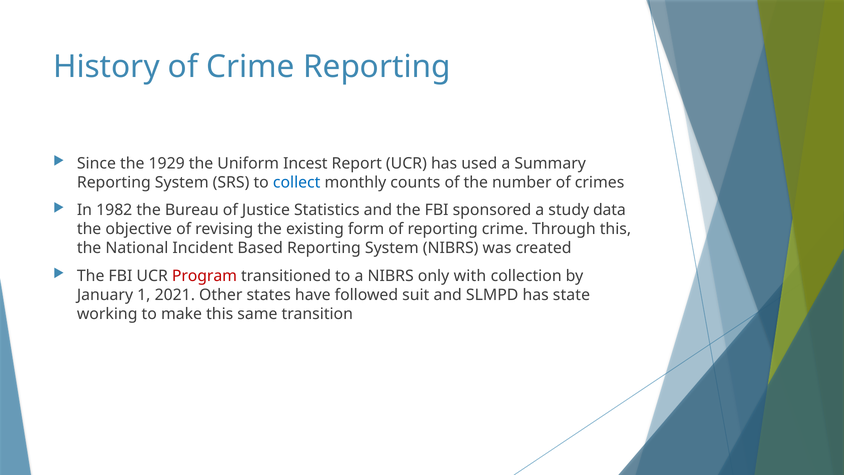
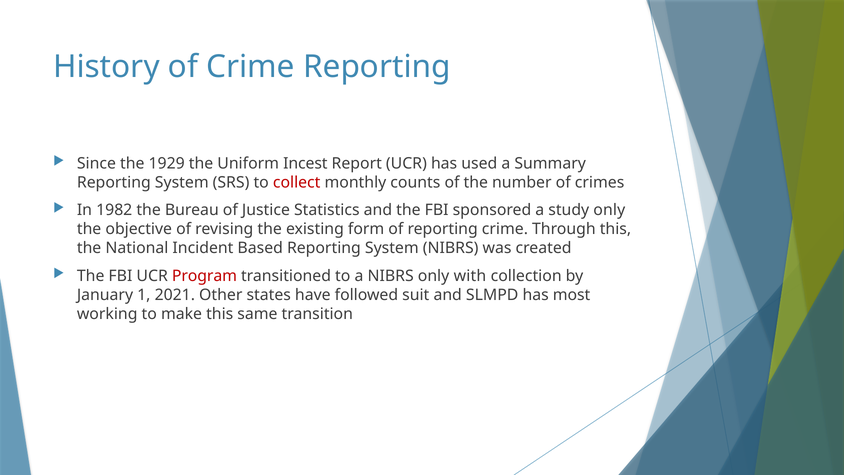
collect colour: blue -> red (297, 182)
study data: data -> only (609, 210)
state: state -> most (572, 295)
